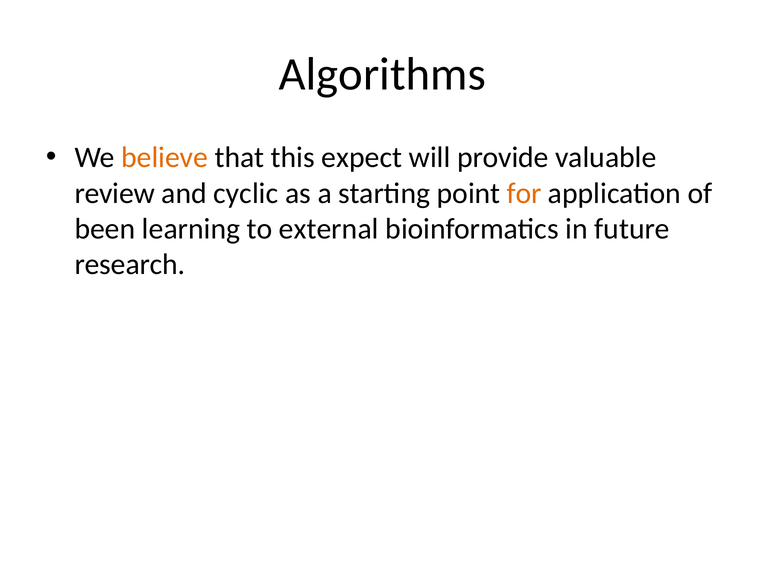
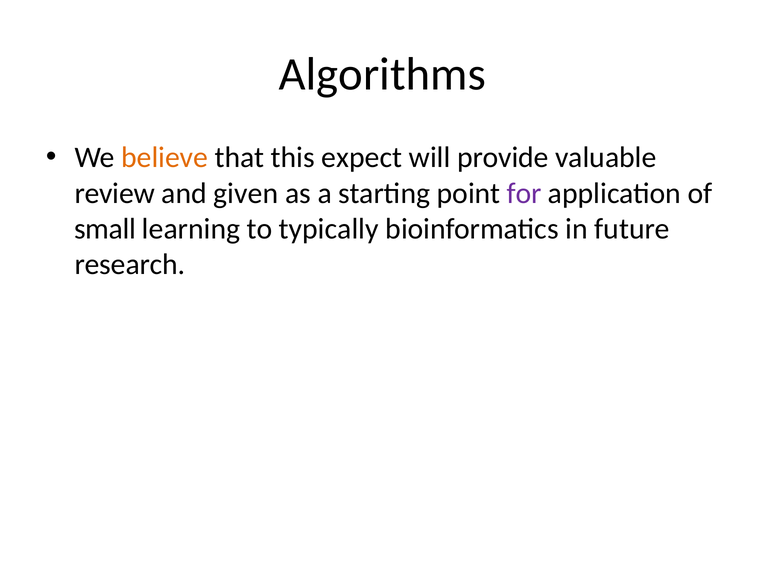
cyclic: cyclic -> given (246, 193)
for colour: orange -> purple (524, 193)
been: been -> small (105, 229)
external: external -> typically (329, 229)
